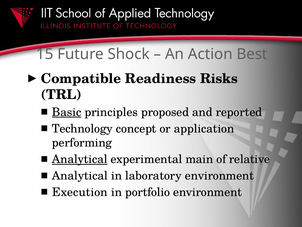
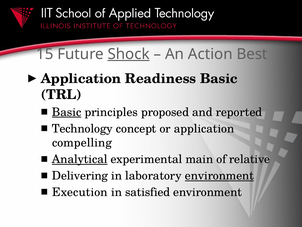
Shock underline: none -> present (129, 54)
Compatible: Compatible -> Application (81, 78)
Readiness Risks: Risks -> Basic (219, 78)
performing: performing -> compelling (82, 142)
Analytical: Analytical -> Delivering (80, 175)
environment underline: none -> present (219, 175)
portfolio: portfolio -> satisfied (148, 192)
